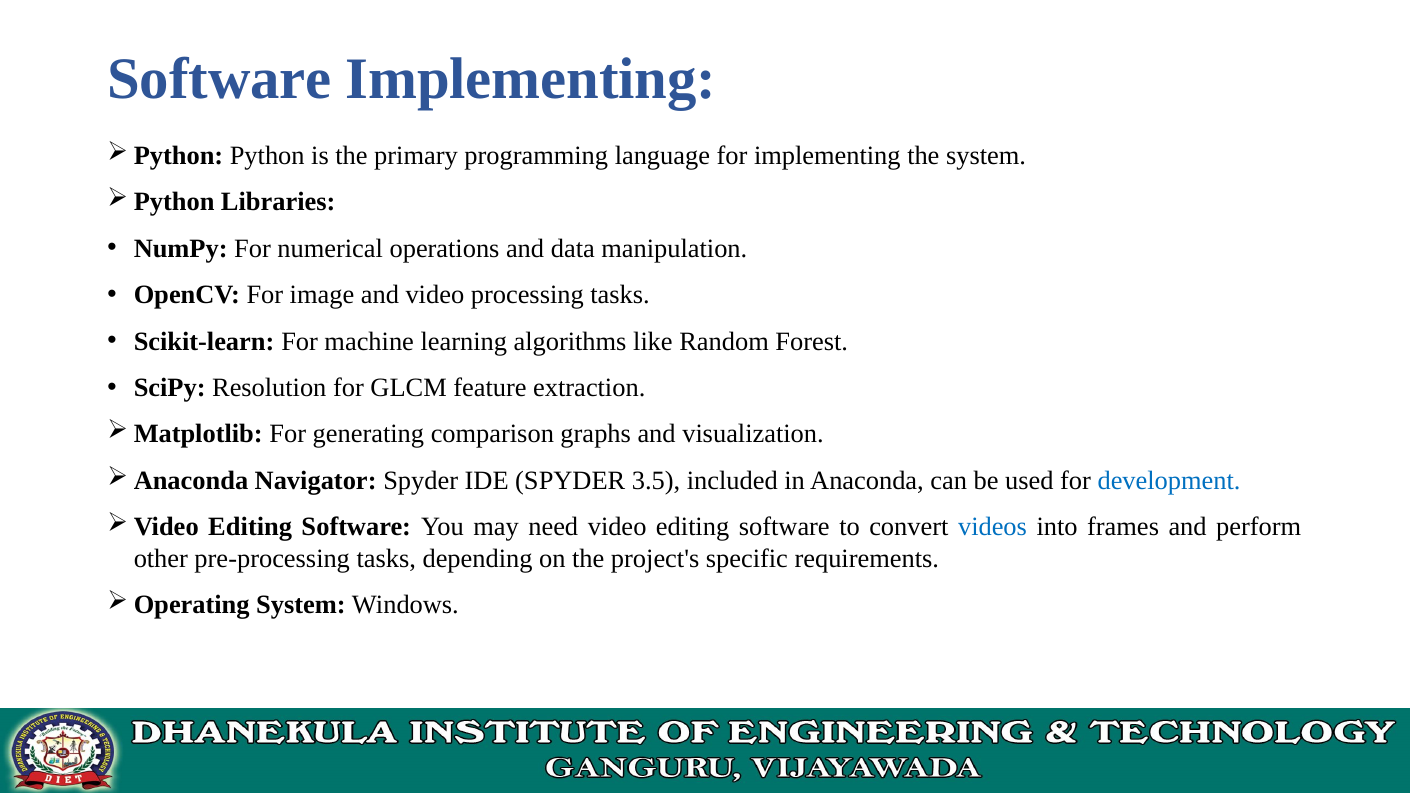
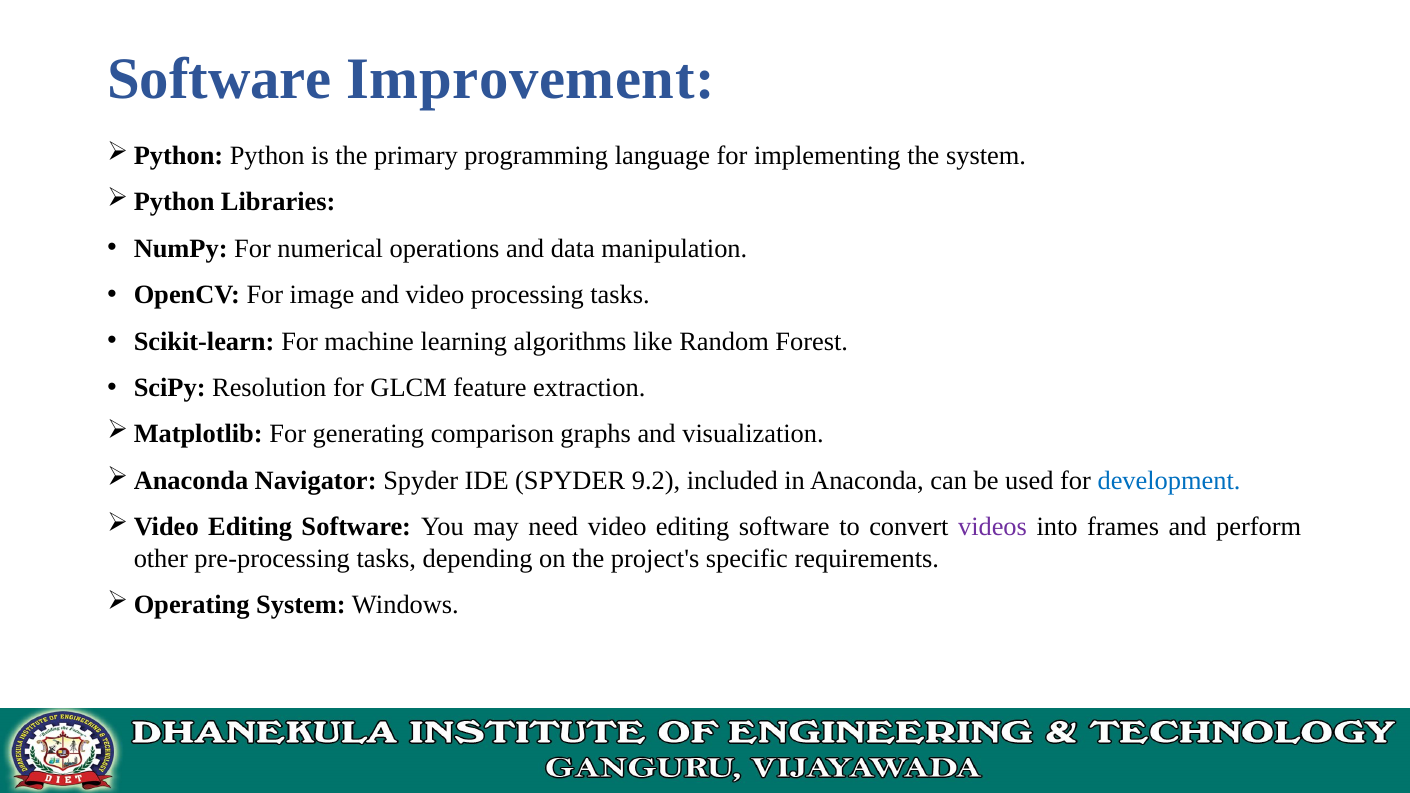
Software Implementing: Implementing -> Improvement (531, 79)
3.5: 3.5 -> 9.2 (656, 481)
videos colour: blue -> purple (993, 527)
